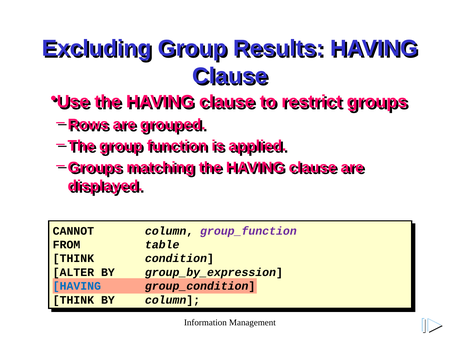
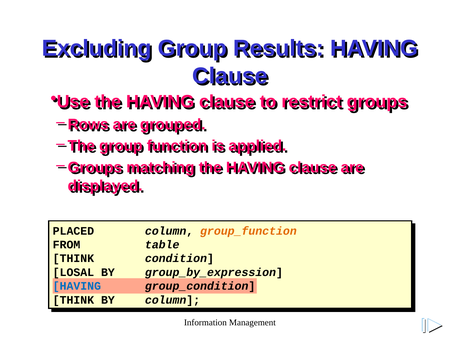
CANNOT: CANNOT -> PLACED (73, 231)
group_function colour: purple -> orange (248, 231)
ALTER: ALTER -> LOSAL (73, 272)
